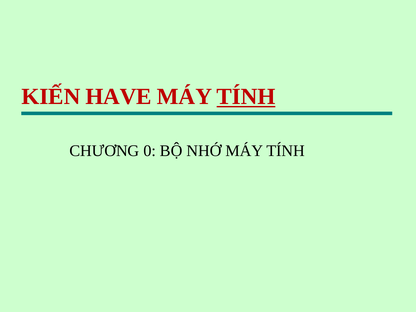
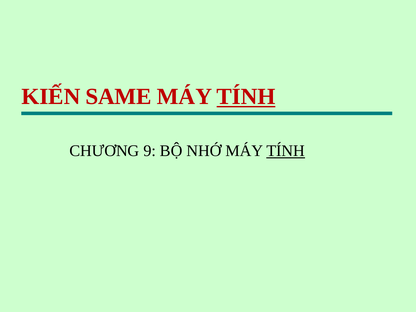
HAVE: HAVE -> SAME (119, 97)
0: 0 -> 9 (150, 151)
TÍNH underline: none -> present (286, 151)
